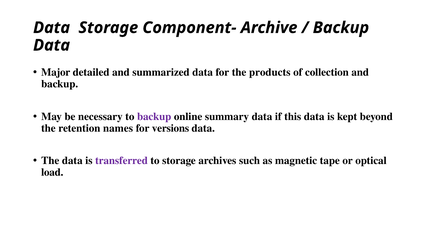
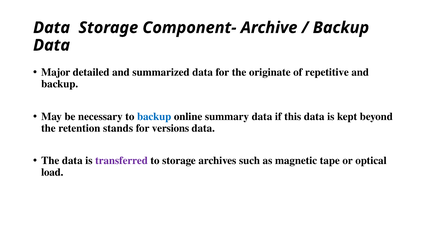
products: products -> originate (270, 72)
collection: collection -> repetitive (327, 72)
backup colour: purple -> blue (154, 117)
names: names -> stands (118, 128)
